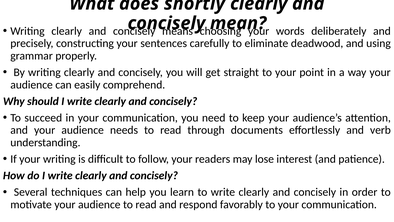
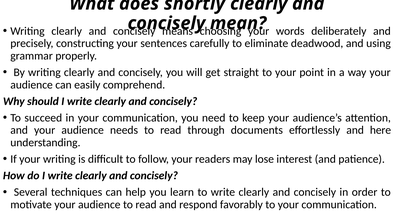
verb: verb -> here (380, 130)
